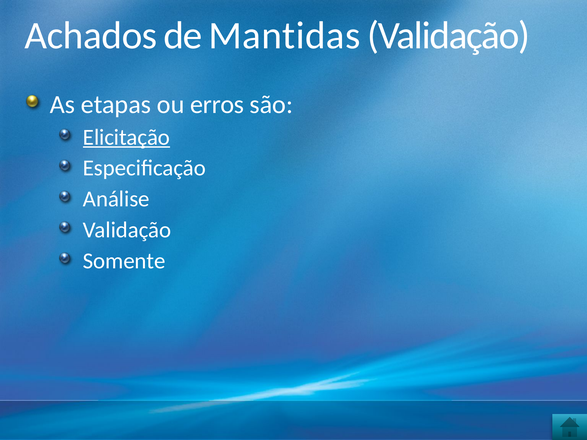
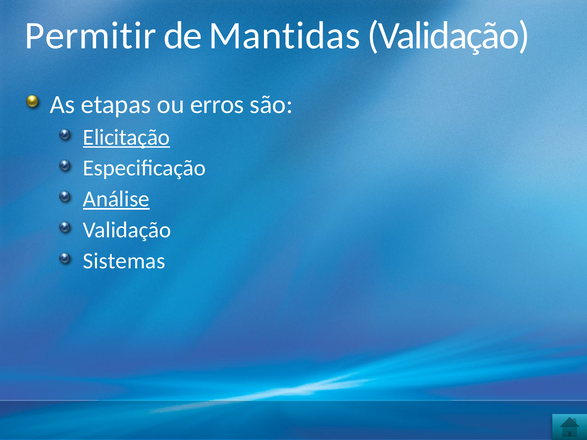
Achados: Achados -> Permitir (90, 36)
Análise underline: none -> present (116, 199)
Somente: Somente -> Sistemas (124, 261)
